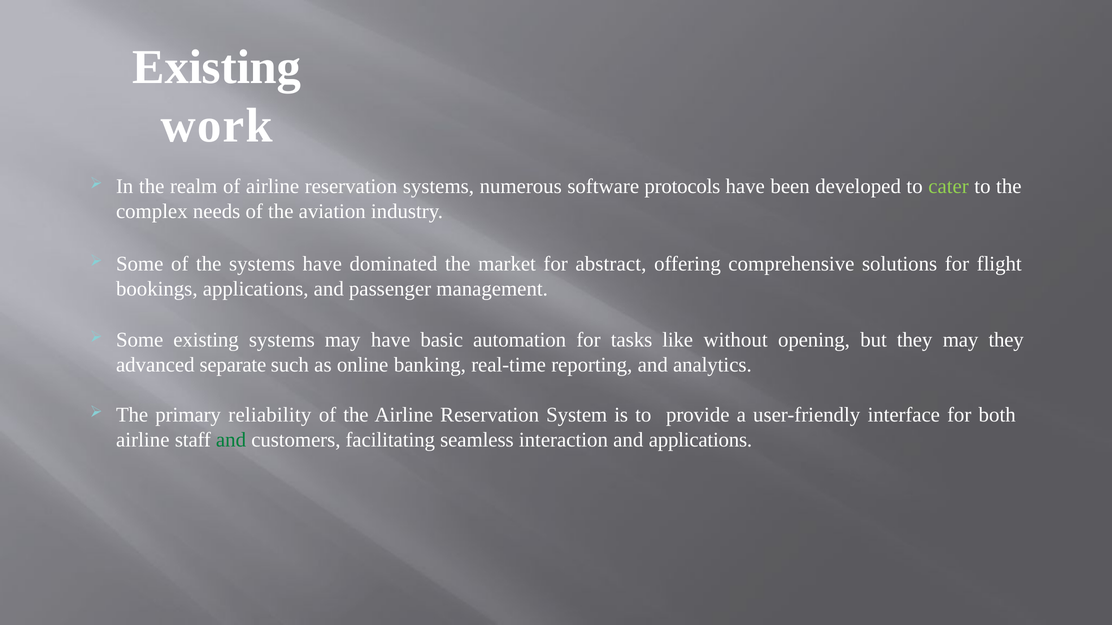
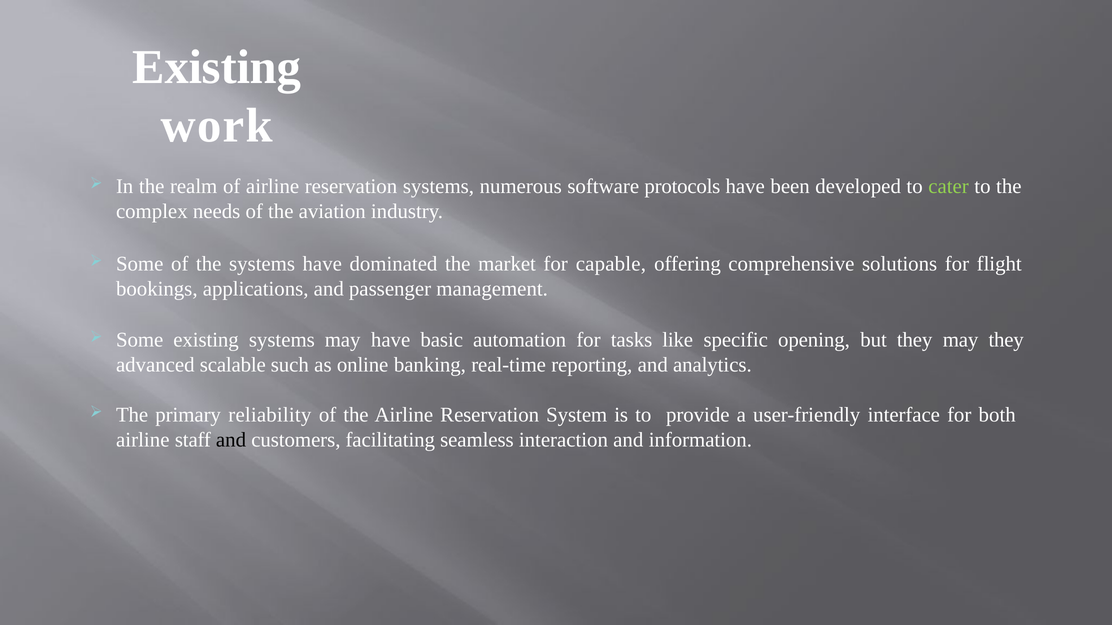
abstract: abstract -> capable (611, 264)
without: without -> specific (736, 340)
separate: separate -> scalable (233, 365)
and colour: green -> black (231, 440)
and applications: applications -> information (700, 440)
